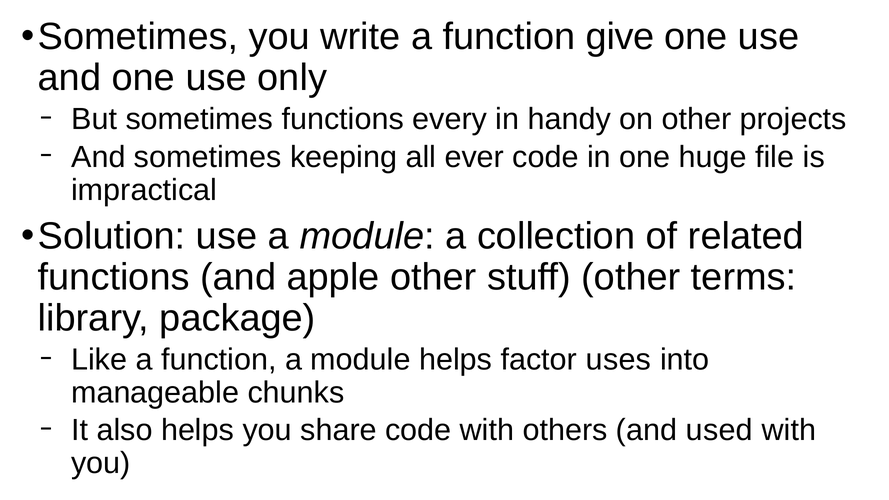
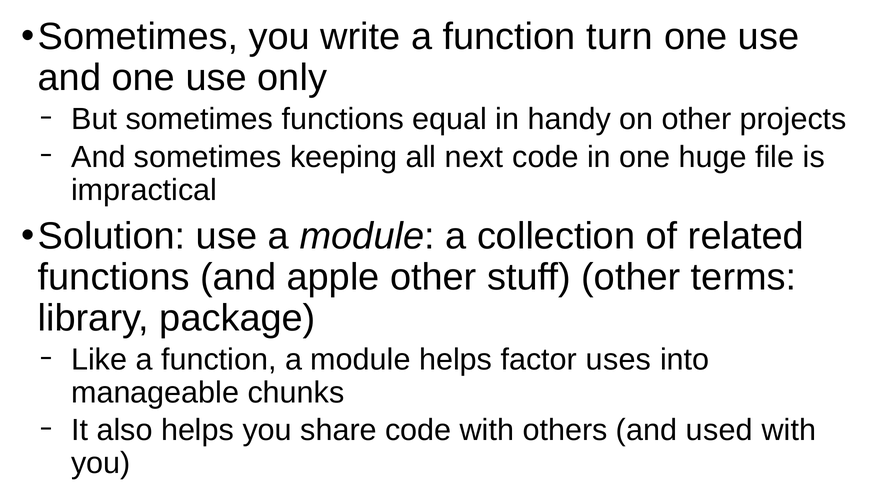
give: give -> turn (620, 37)
every: every -> equal (450, 119)
ever: ever -> next (474, 157)
